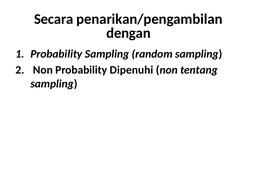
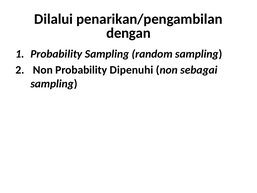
Secara: Secara -> Dilalui (54, 19)
tentang: tentang -> sebagai (199, 70)
